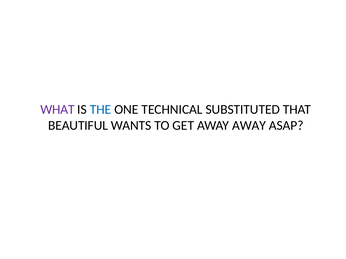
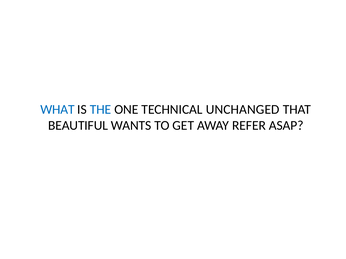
WHAT colour: purple -> blue (57, 110)
SUBSTITUTED: SUBSTITUTED -> UNCHANGED (243, 110)
AWAY AWAY: AWAY -> REFER (249, 126)
